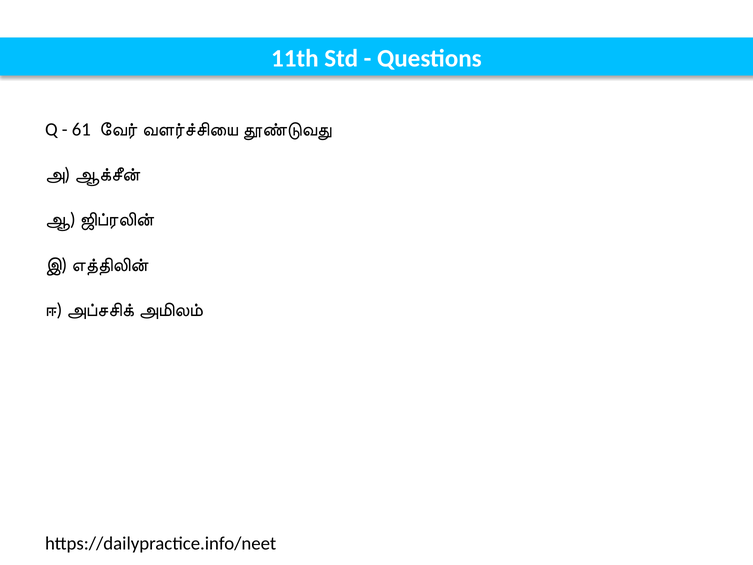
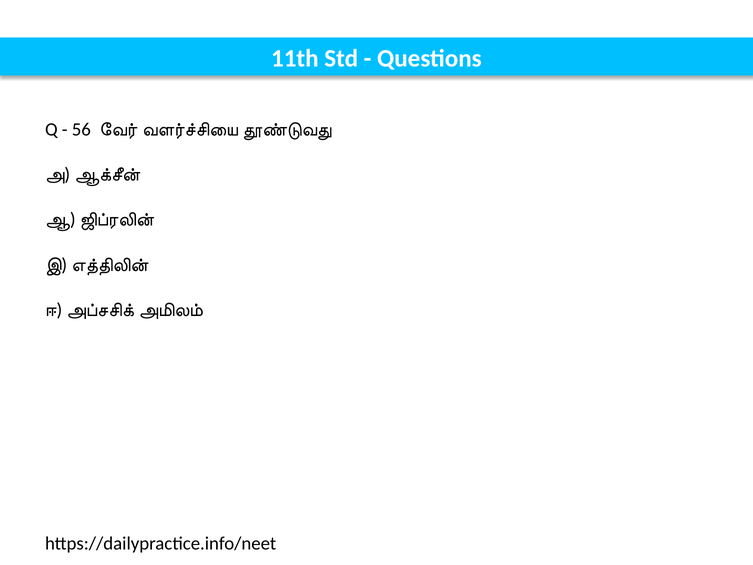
61: 61 -> 56 (81, 129)
